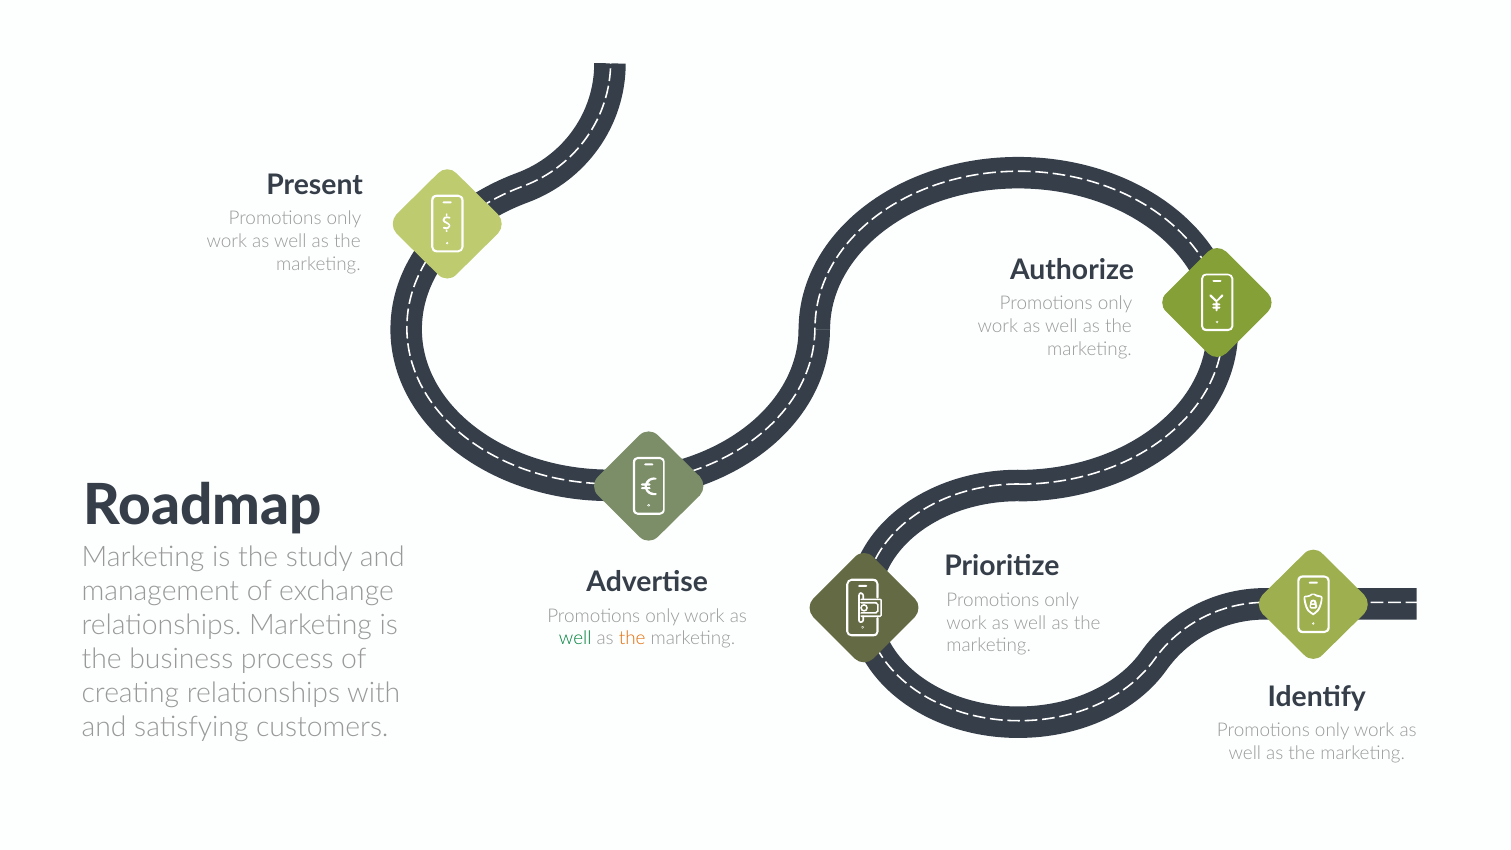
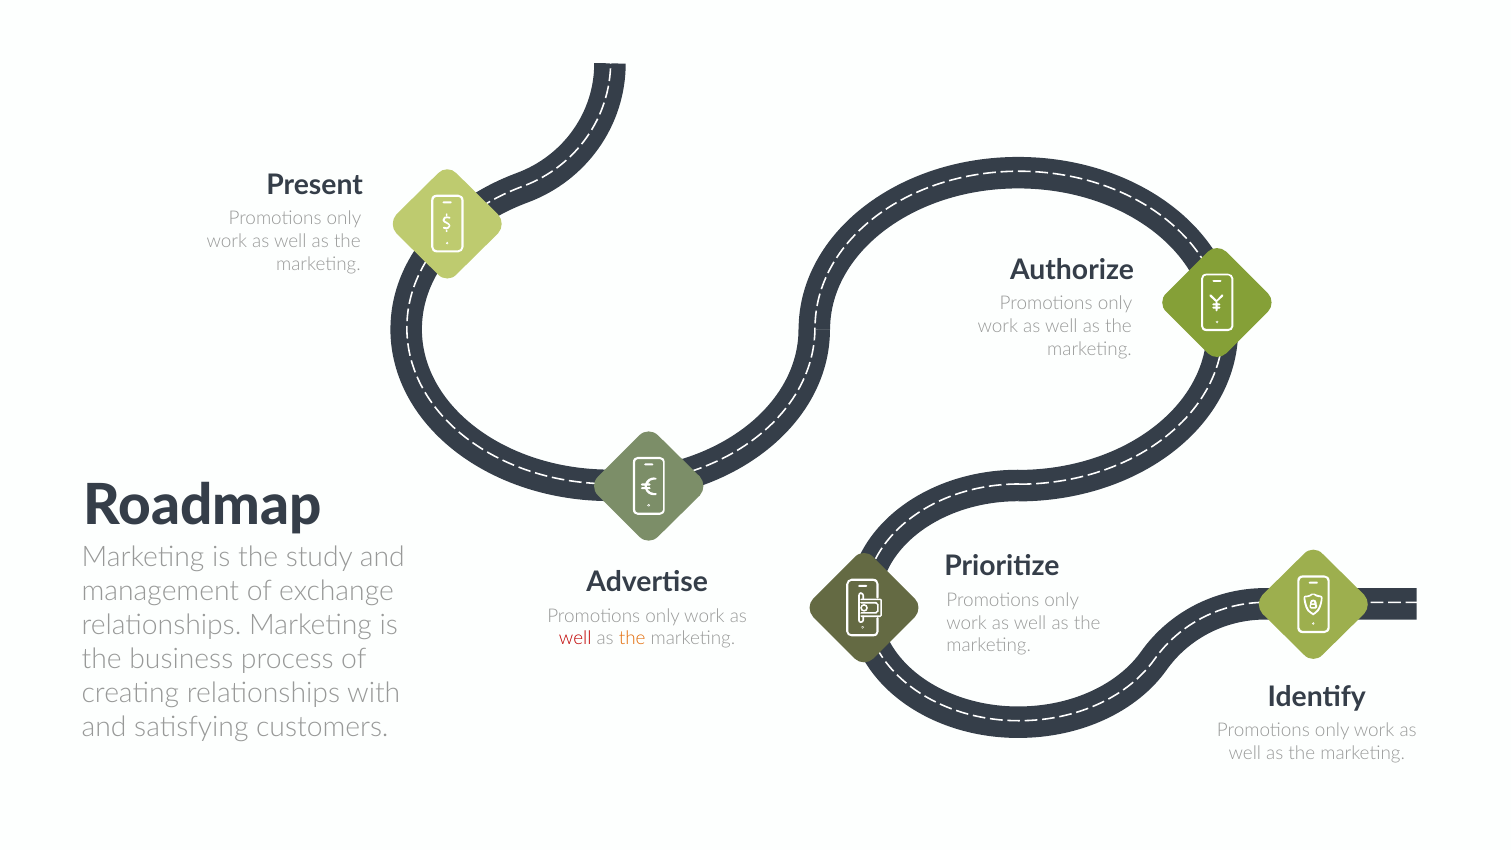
well colour: green -> red (575, 639)
